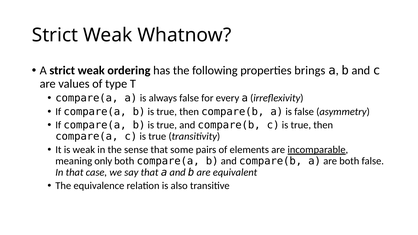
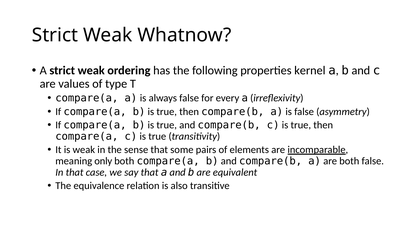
brings: brings -> kernel (310, 71)
